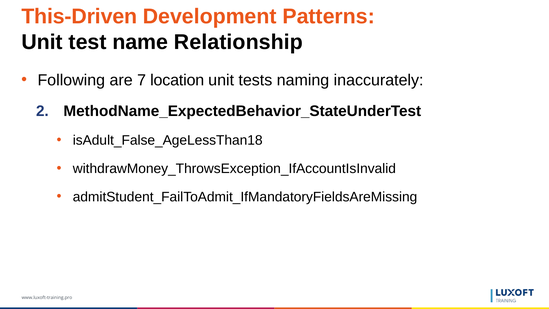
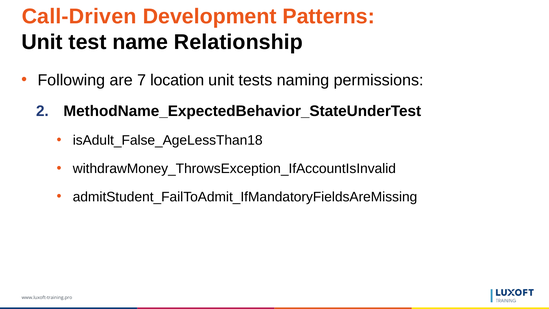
This-Driven: This-Driven -> Call-Driven (79, 16)
inaccurately: inaccurately -> permissions (379, 80)
